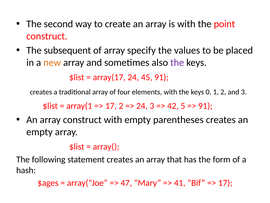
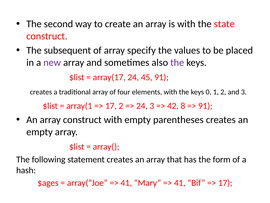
point: point -> state (224, 24)
new colour: orange -> purple (52, 62)
5: 5 -> 8 (183, 106)
47: 47 -> 41 (126, 183)
